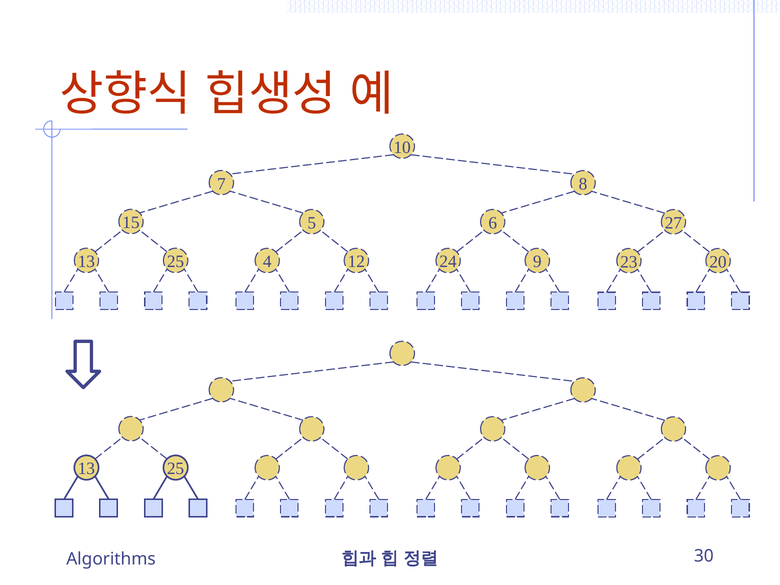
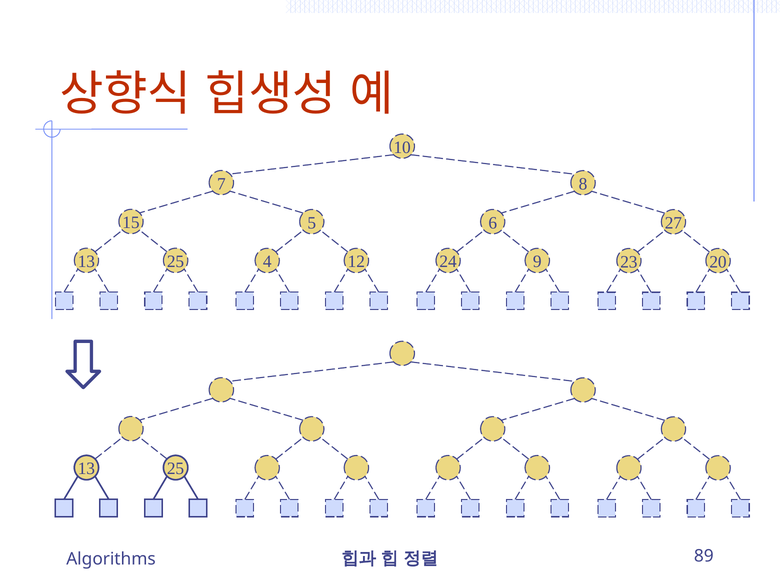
30: 30 -> 89 (704, 556)
